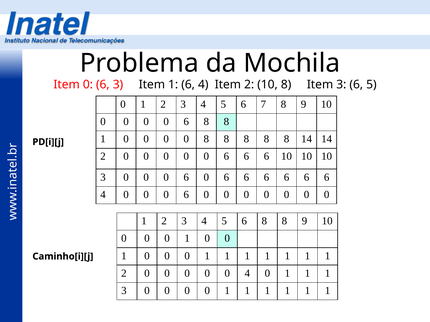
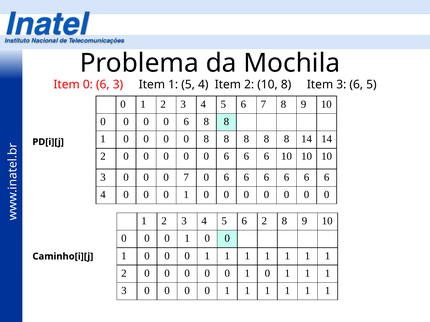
1 6: 6 -> 5 (188, 85)
6: 6 -> 7 (186, 177)
6: 6 -> 1 (186, 195)
5 6 8: 8 -> 2 (264, 221)
4: 4 -> 1 (247, 274)
